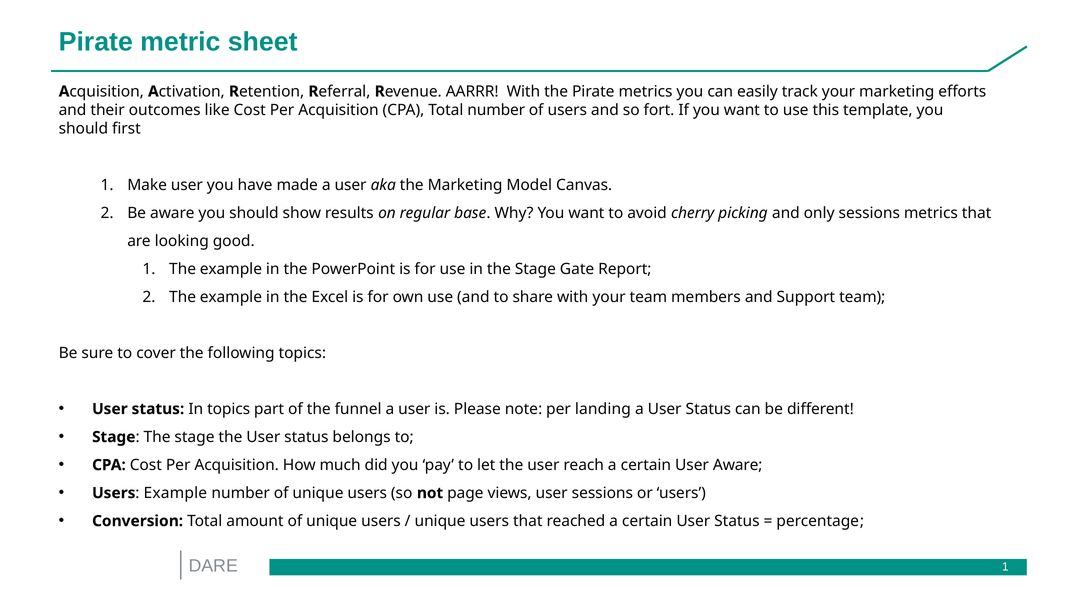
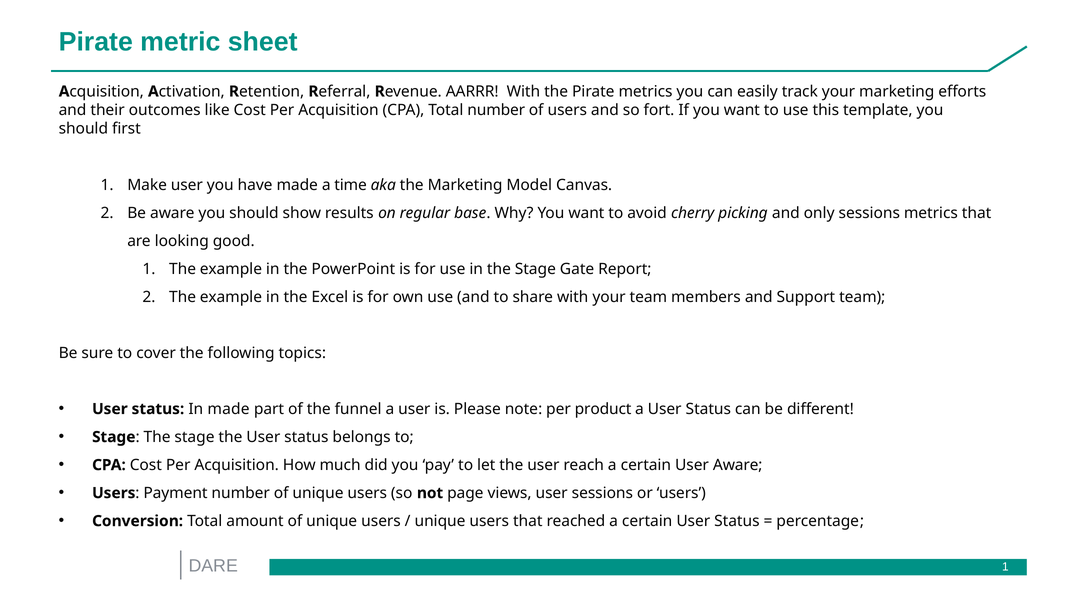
made a user: user -> time (351, 185)
In topics: topics -> made (228, 409)
landing: landing -> product (603, 409)
Users Example: Example -> Payment (175, 493)
